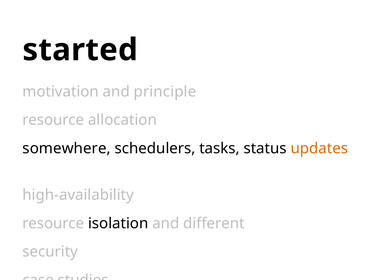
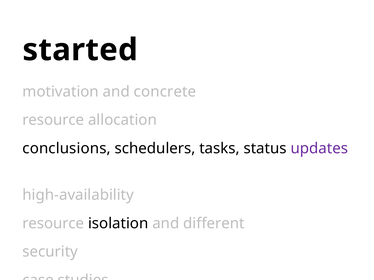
principle: principle -> concrete (165, 92)
somewhere: somewhere -> conclusions (67, 149)
updates colour: orange -> purple (319, 149)
